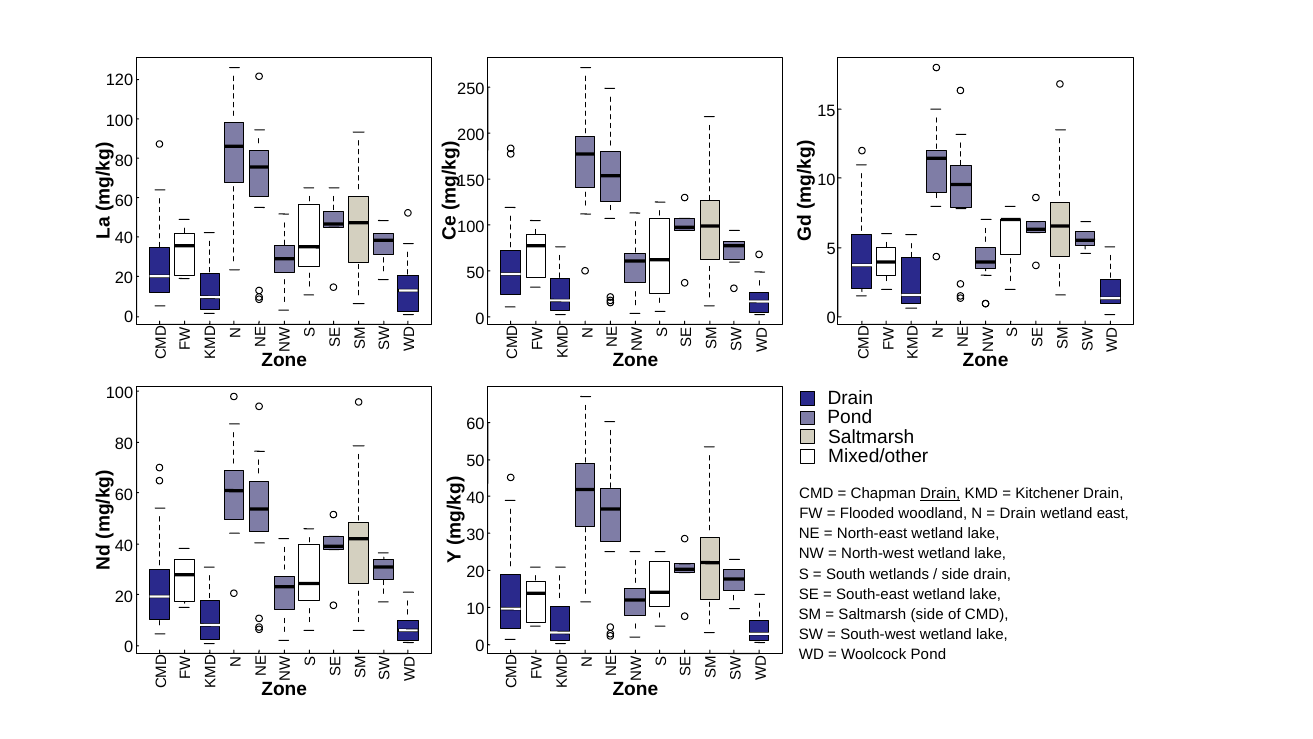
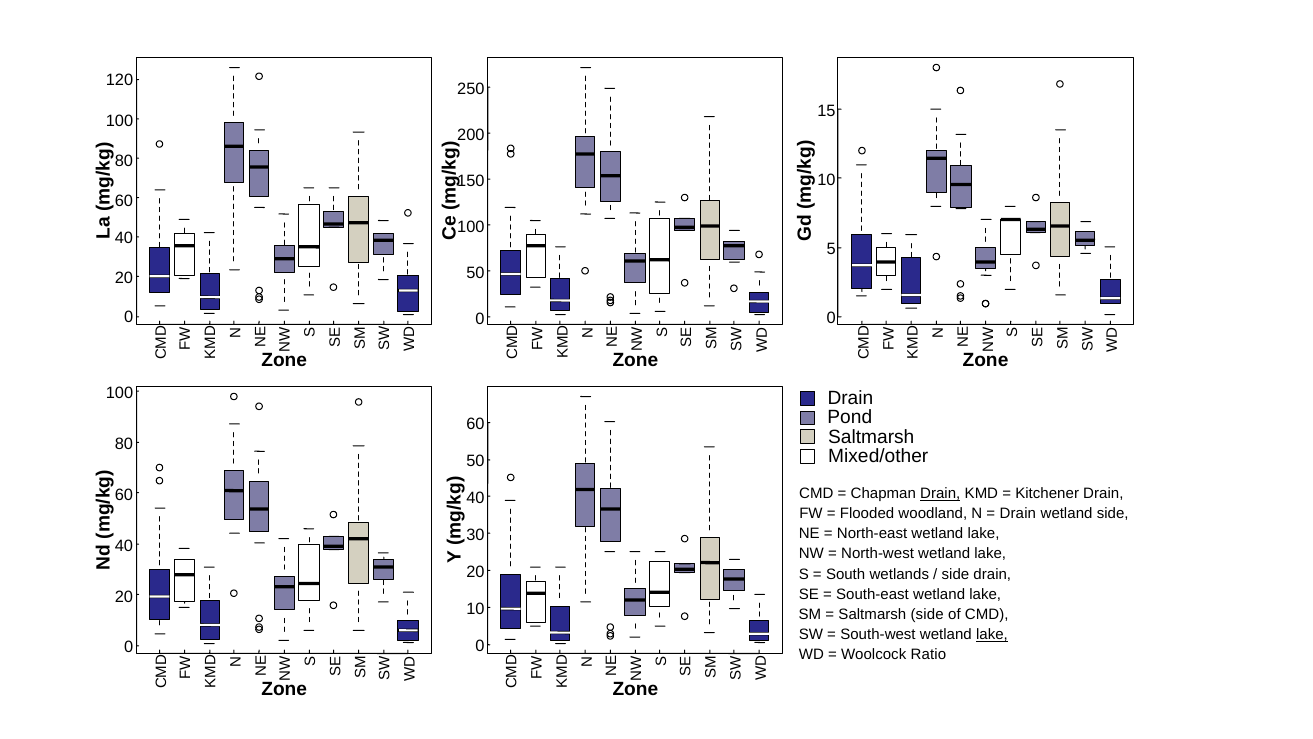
wetland east: east -> side (1113, 513)
lake underline: none -> present (992, 634)
Woolcock Pond: Pond -> Ratio (928, 654)
